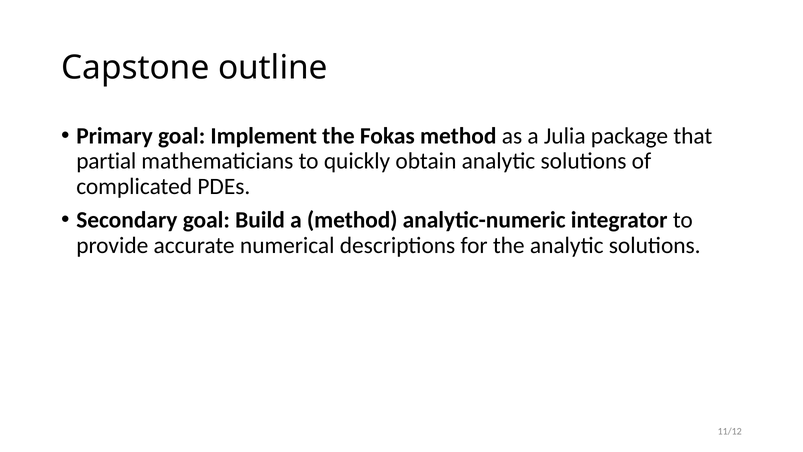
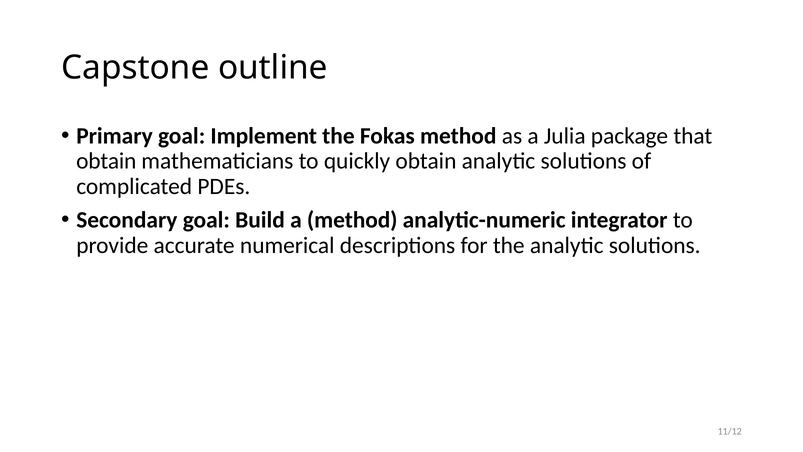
partial: partial -> obtain (106, 161)
